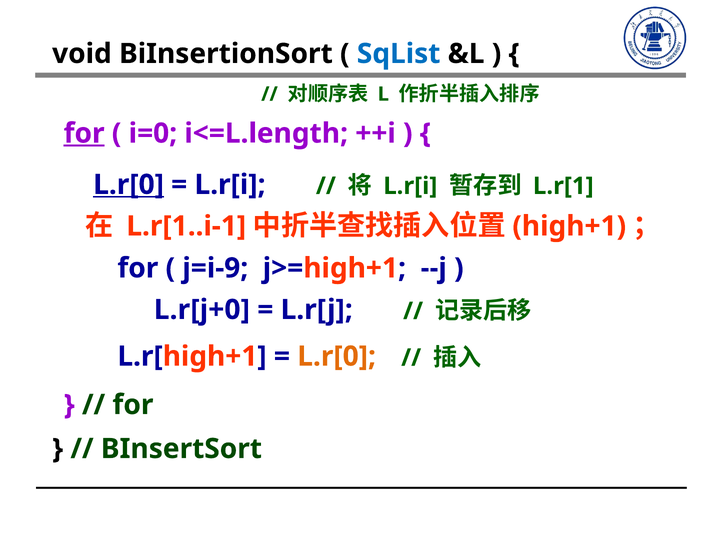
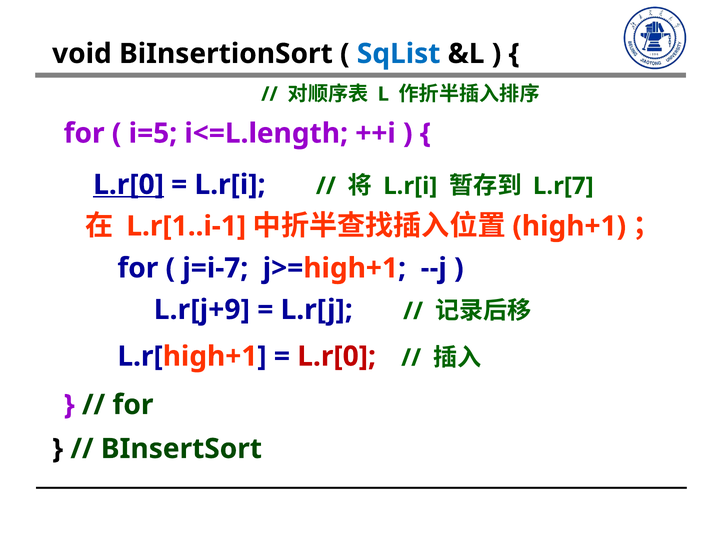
for underline: present -> none (84, 133)
i=0: i=0 -> i=5 (153, 133)
L.r[1: L.r[1 -> L.r[7 (563, 186)
j=i-9: j=i-9 -> j=i-7 (215, 268)
L.r[j+0: L.r[j+0 -> L.r[j+9 (202, 310)
L.r[0 colour: orange -> red (337, 357)
